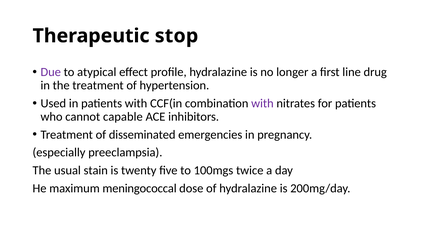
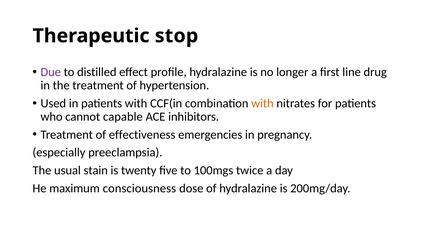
atypical: atypical -> distilled (97, 72)
with colour: purple -> orange (262, 103)
disseminated: disseminated -> effectiveness (142, 135)
meningococcal: meningococcal -> consciousness (139, 188)
